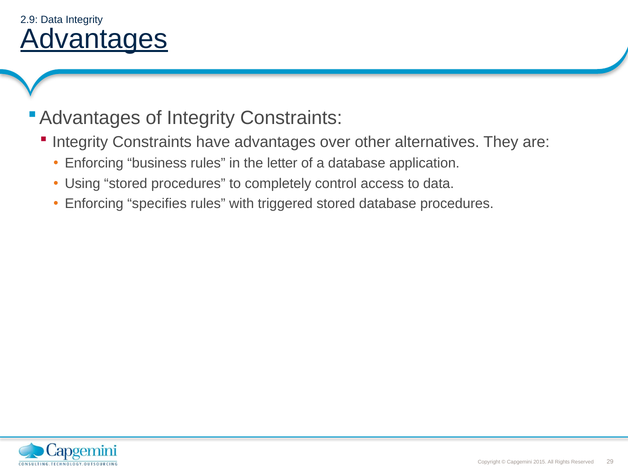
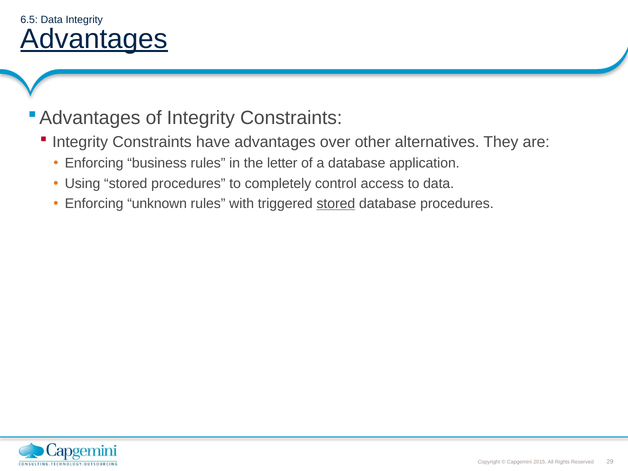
2.9: 2.9 -> 6.5 (29, 20)
specifies: specifies -> unknown (157, 204)
stored underline: none -> present (336, 204)
